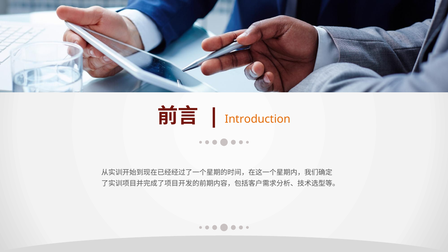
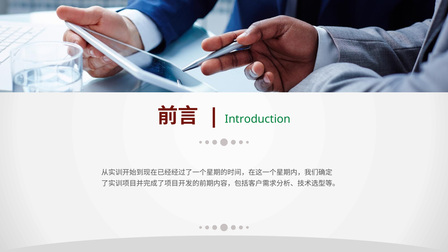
Introduction colour: orange -> green (258, 119)
